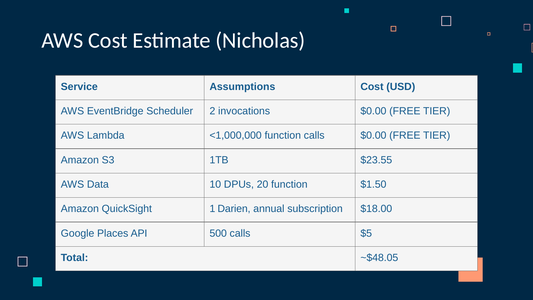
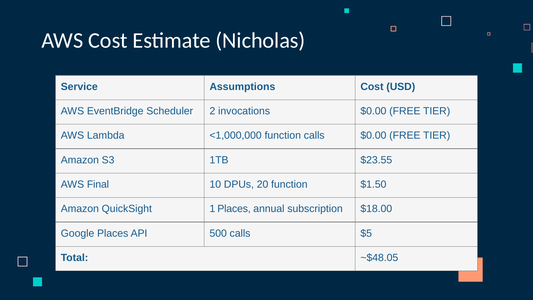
Data: Data -> Final (98, 184)
1 Darien: Darien -> Places (234, 209)
